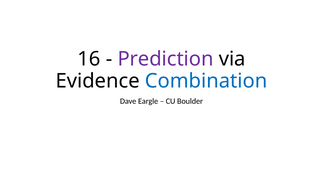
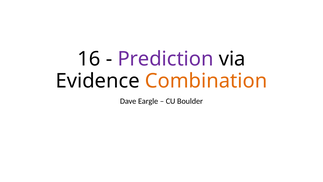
Combination colour: blue -> orange (206, 81)
